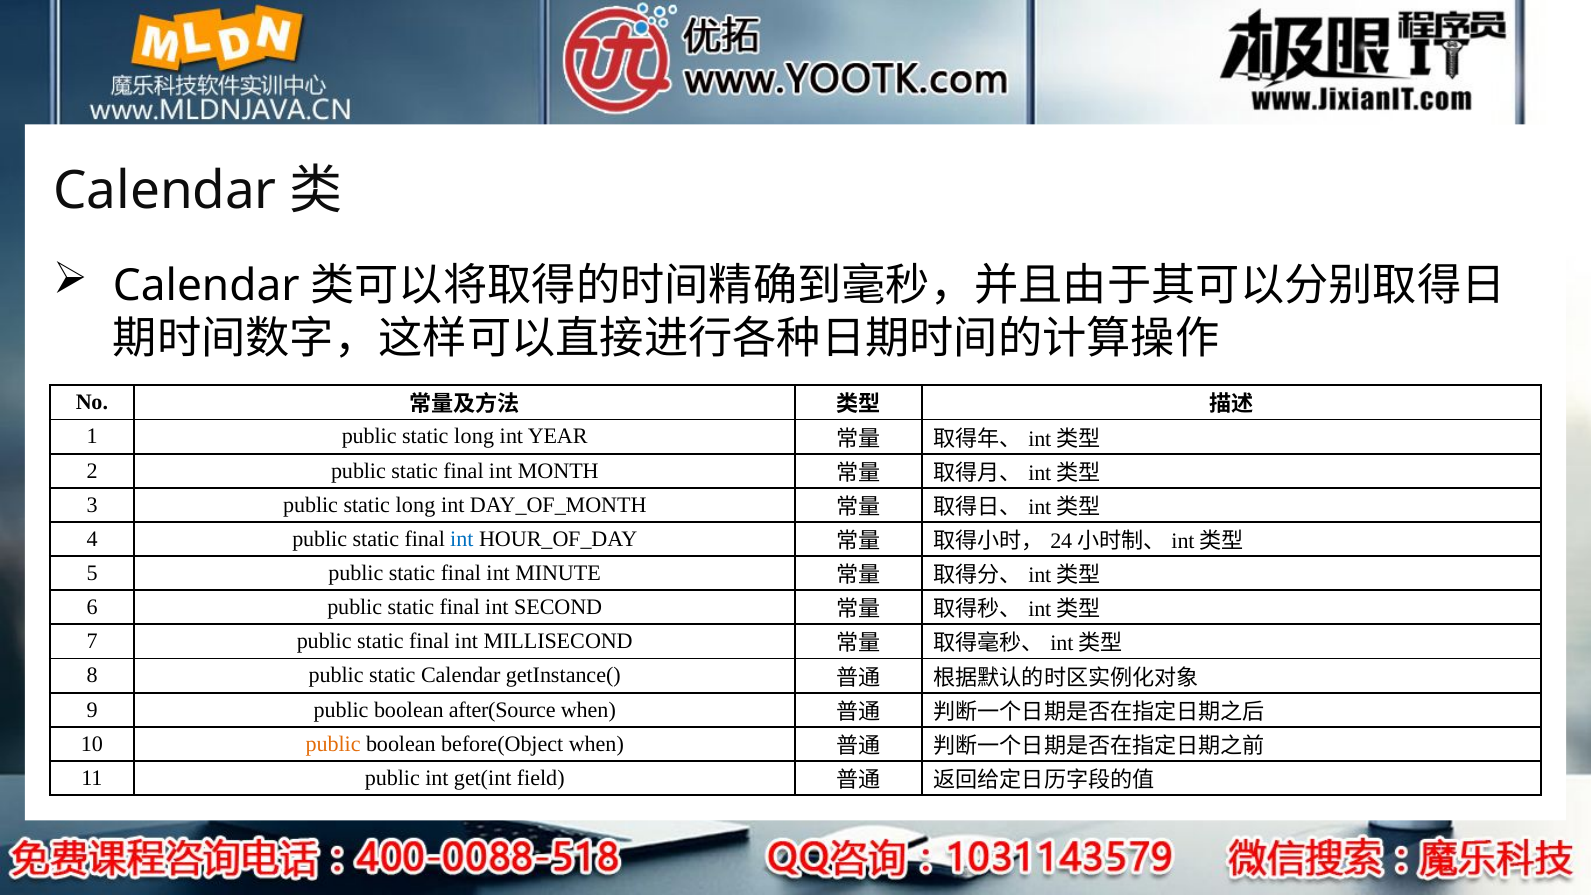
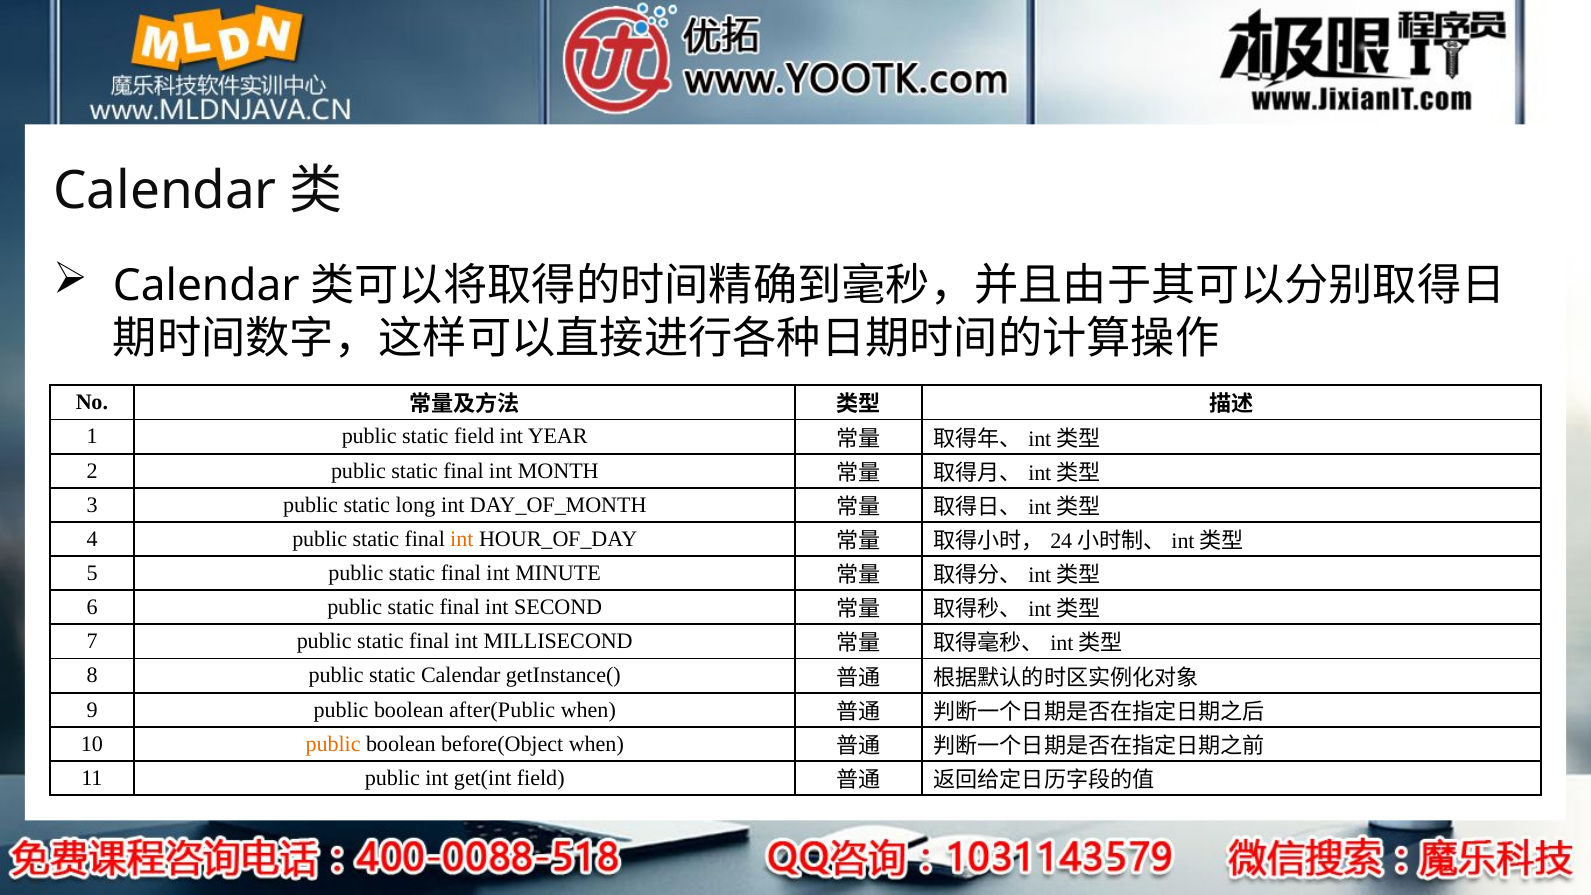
1 public static long: long -> field (474, 437)
int colour: blue -> orange (462, 539)
after(Source: after(Source -> after(Public (502, 710)
